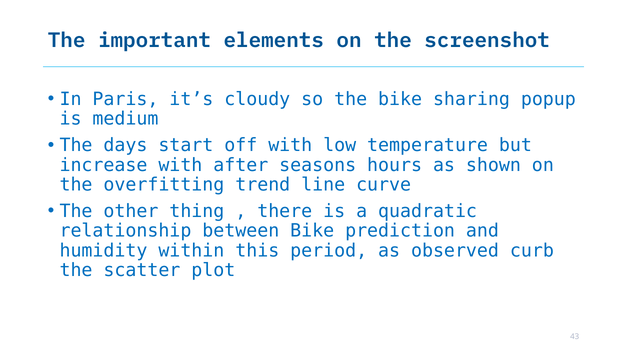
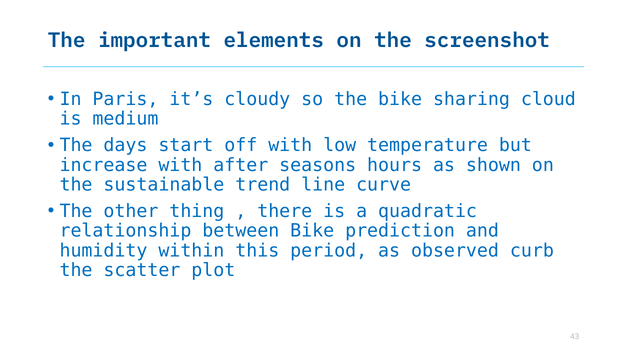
popup: popup -> cloud (548, 99)
overfitting: overfitting -> sustainable (164, 185)
